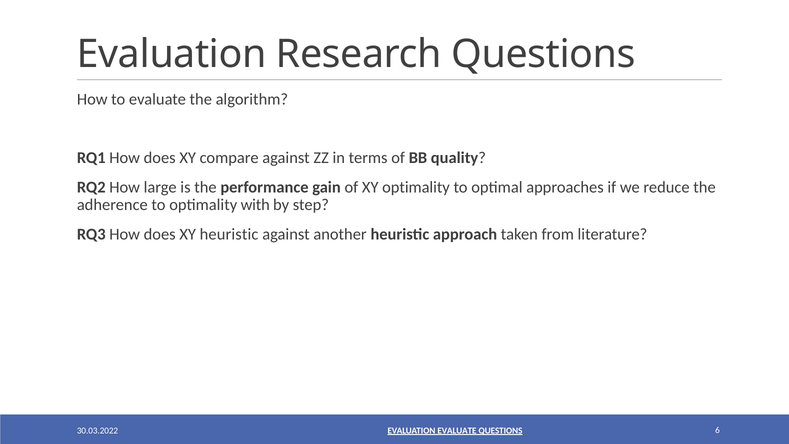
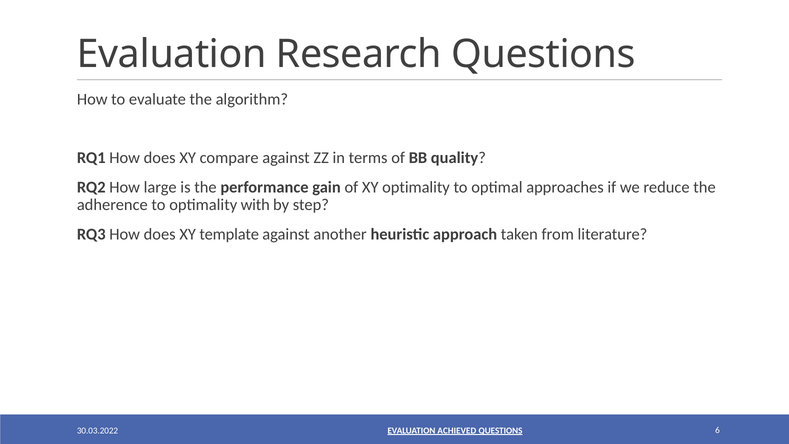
XY heuristic: heuristic -> template (229, 234)
EVALUATION EVALUATE: EVALUATE -> ACHIEVED (457, 430)
